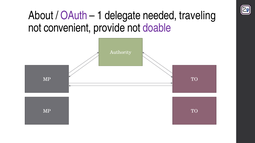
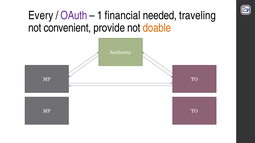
About: About -> Every (41, 15)
delegate: delegate -> financial (123, 15)
doable colour: purple -> orange (157, 28)
